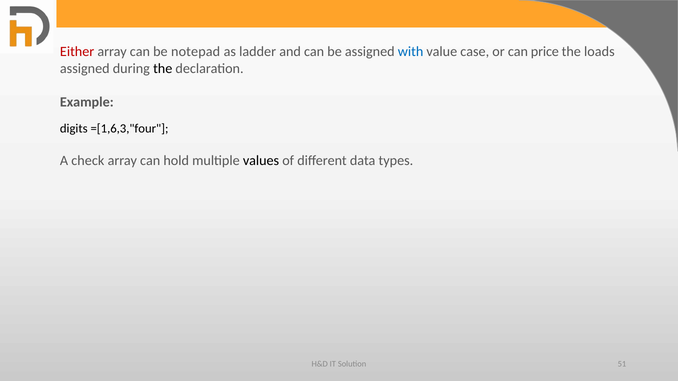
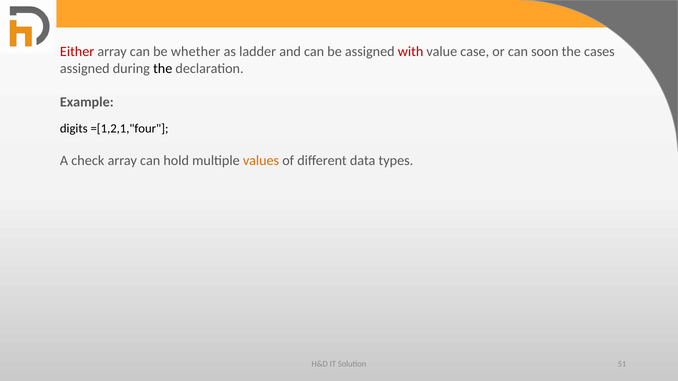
notepad: notepad -> whether (196, 51)
with colour: blue -> red (411, 51)
price: price -> soon (545, 51)
loads: loads -> cases (599, 51)
=[1,6,3,"four: =[1,6,3,"four -> =[1,2,1,"four (129, 129)
values colour: black -> orange (261, 161)
